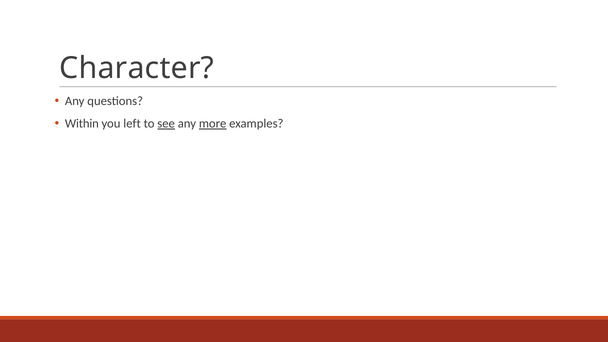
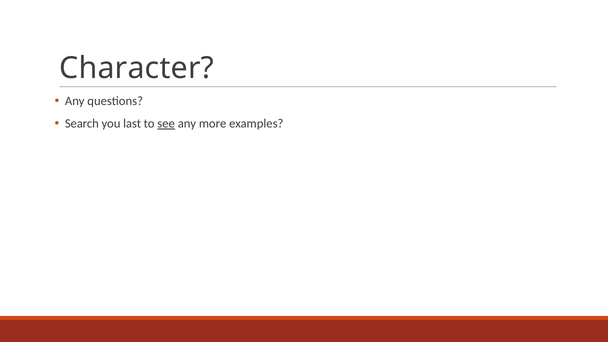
Within: Within -> Search (82, 124)
left: left -> last (132, 124)
more underline: present -> none (213, 124)
